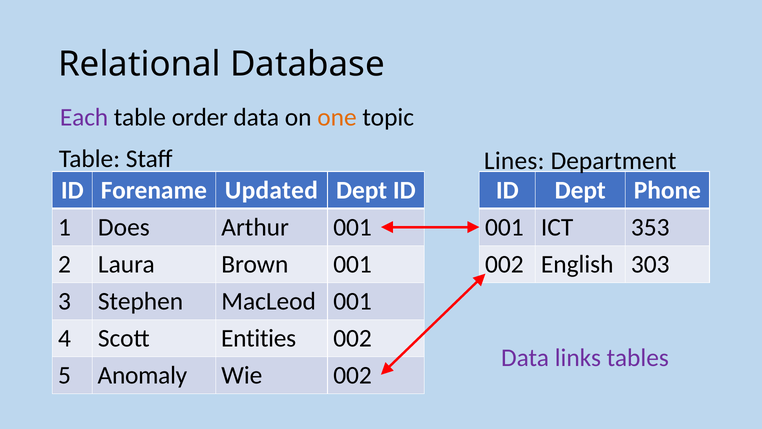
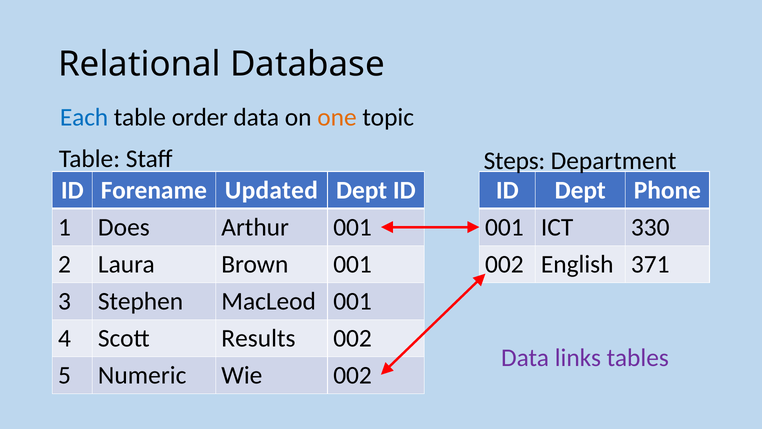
Each colour: purple -> blue (84, 117)
Lines: Lines -> Steps (514, 161)
353: 353 -> 330 (650, 227)
303: 303 -> 371 (650, 264)
Entities: Entities -> Results (258, 338)
Anomaly: Anomaly -> Numeric (142, 375)
